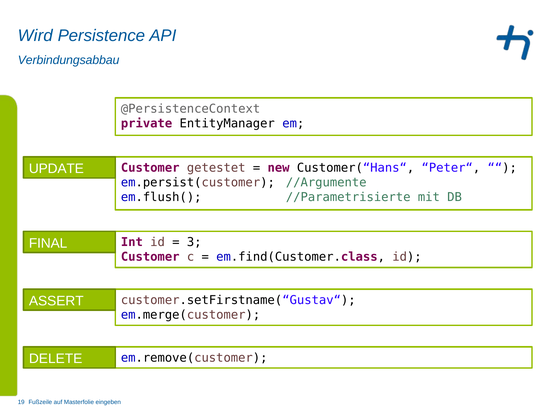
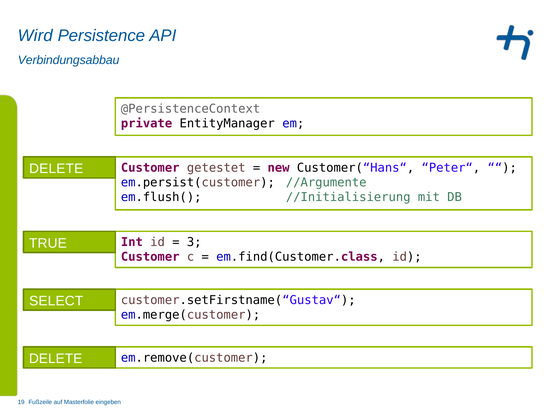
UPDATE: UPDATE -> DELETE (56, 169)
//Parametrisierte: //Parametrisierte -> //Initialisierung (348, 197)
FINAL: FINAL -> TRUE (48, 244)
ASSERT: ASSERT -> SELECT (56, 301)
